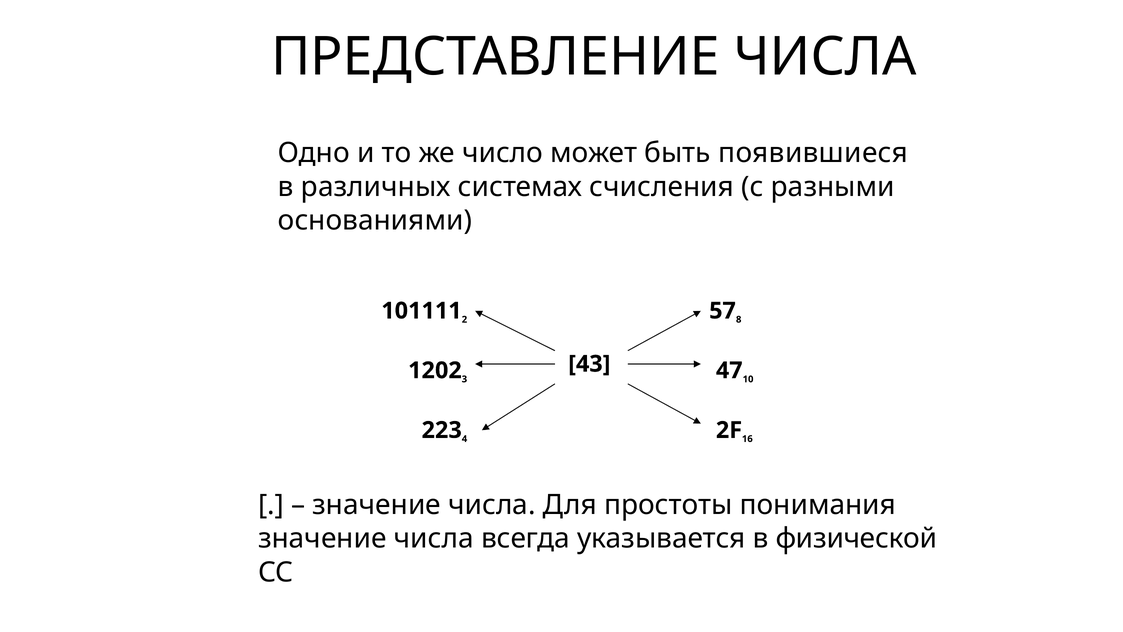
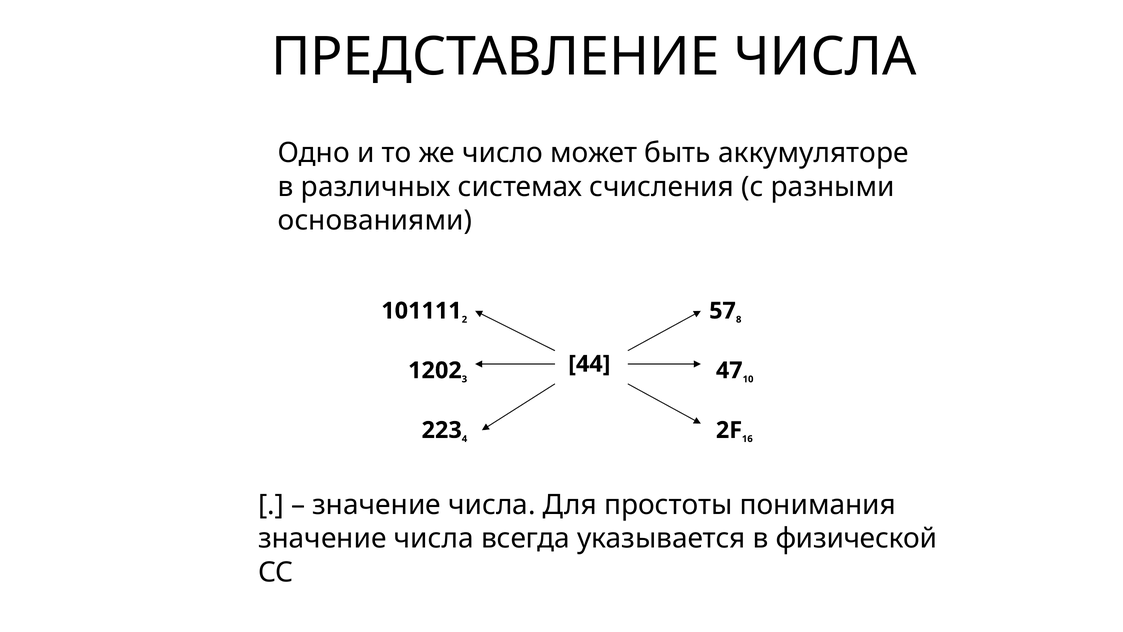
появившиеся: появившиеся -> аккумуляторе (813, 153)
43: 43 -> 44 (589, 364)
